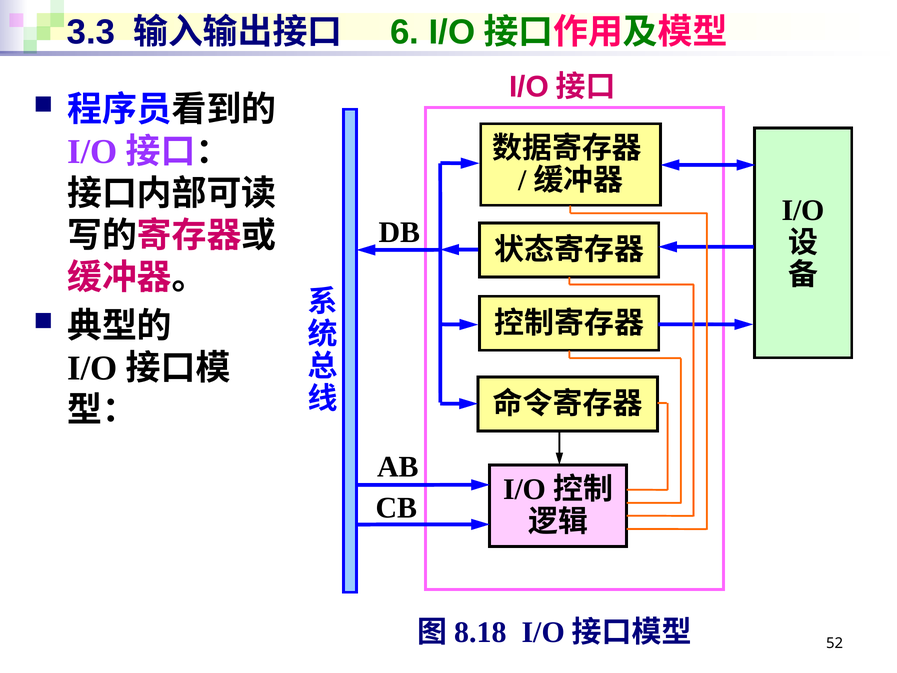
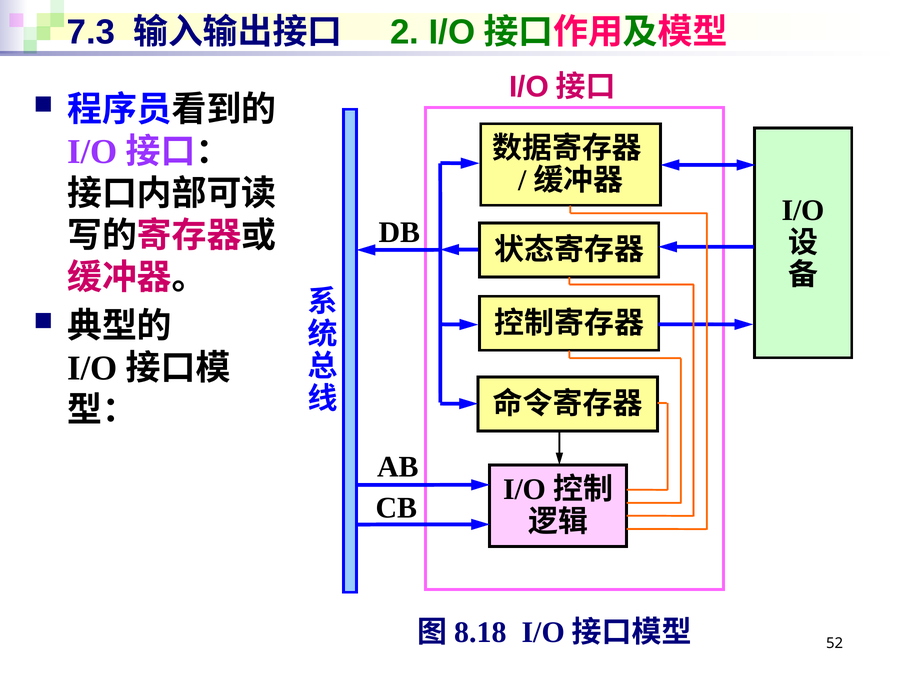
3.3: 3.3 -> 7.3 (91, 32)
6: 6 -> 2 (405, 32)
